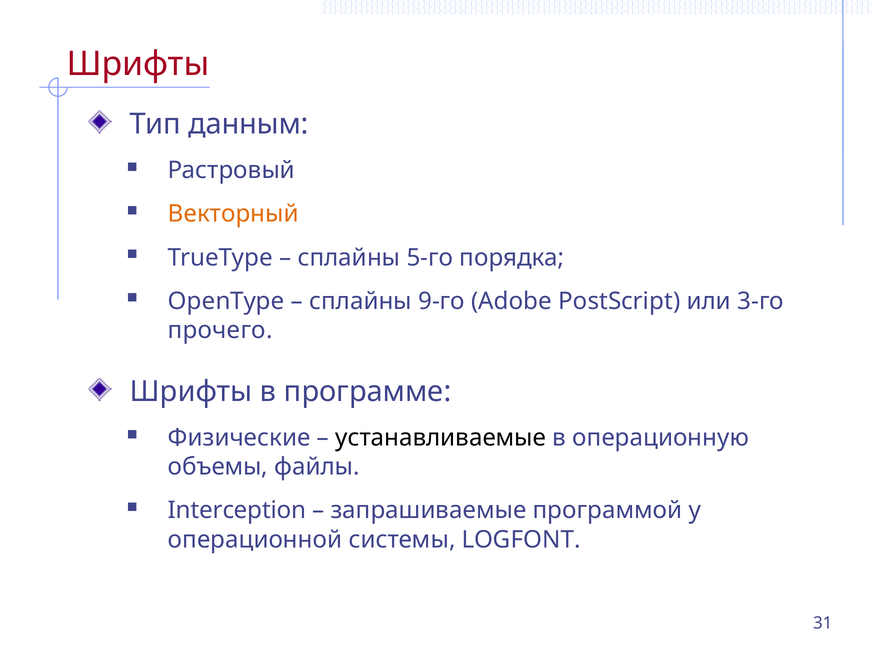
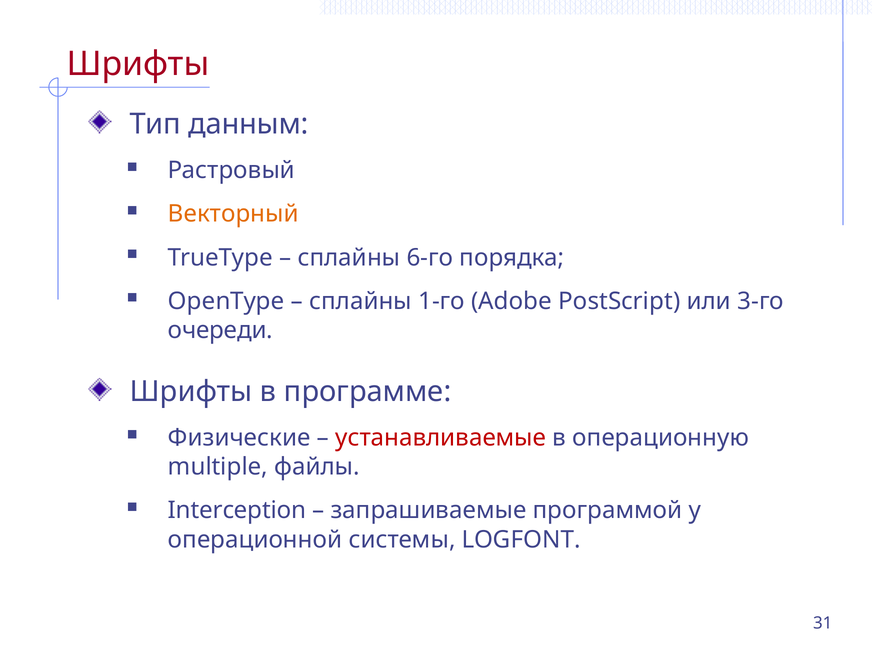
5-го: 5-го -> 6-го (430, 258)
9-го: 9-го -> 1-го (442, 301)
прочего: прочего -> очереди (220, 330)
устанавливаемые colour: black -> red (441, 438)
объемы: объемы -> multiple (218, 467)
